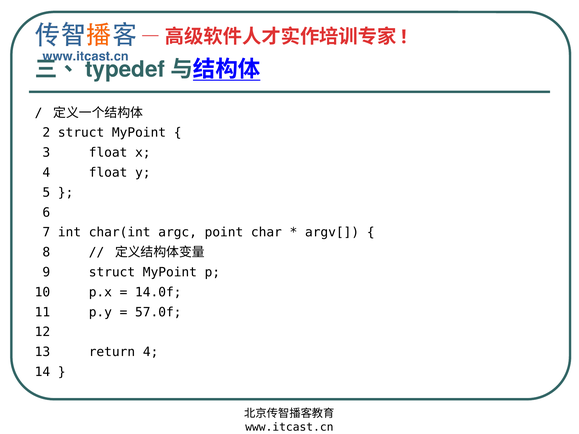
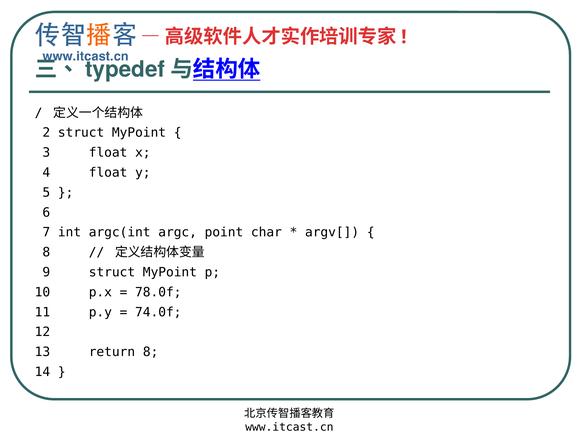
char(int: char(int -> argc(int (120, 233)
14.0f: 14.0f -> 78.0f (158, 292)
57.0f: 57.0f -> 74.0f (158, 312)
return 4: 4 -> 8 (151, 352)
